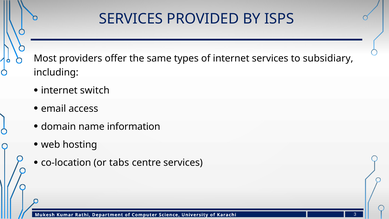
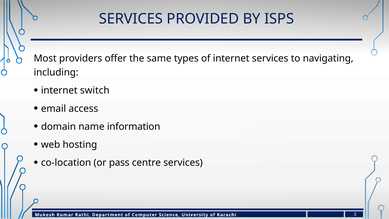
subsidiary: subsidiary -> navigating (328, 58)
tabs: tabs -> pass (119, 163)
